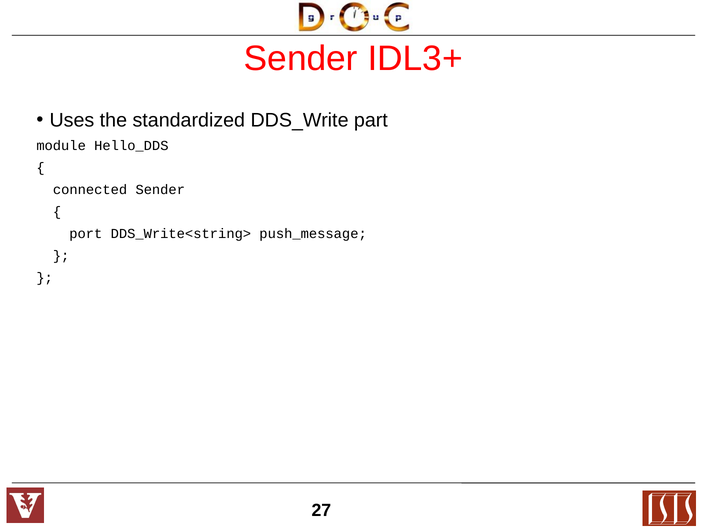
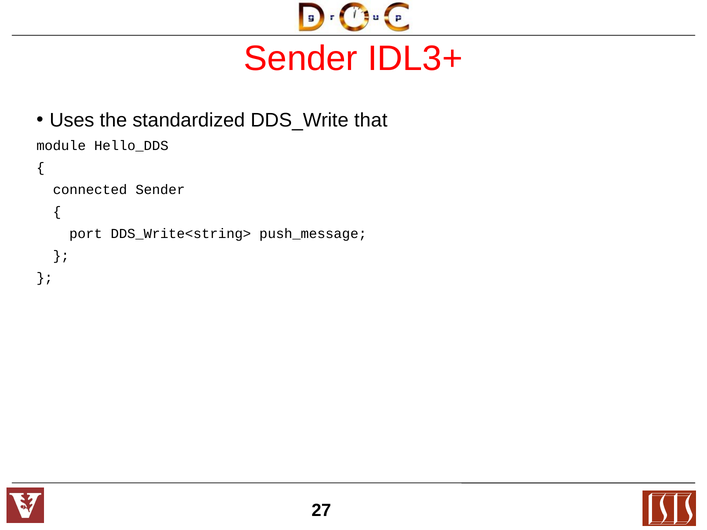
part: part -> that (371, 120)
